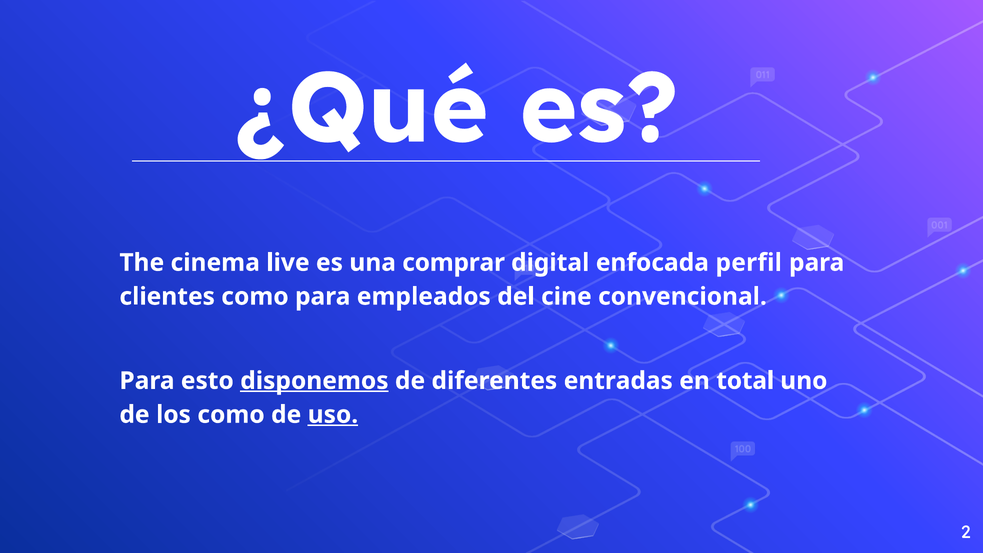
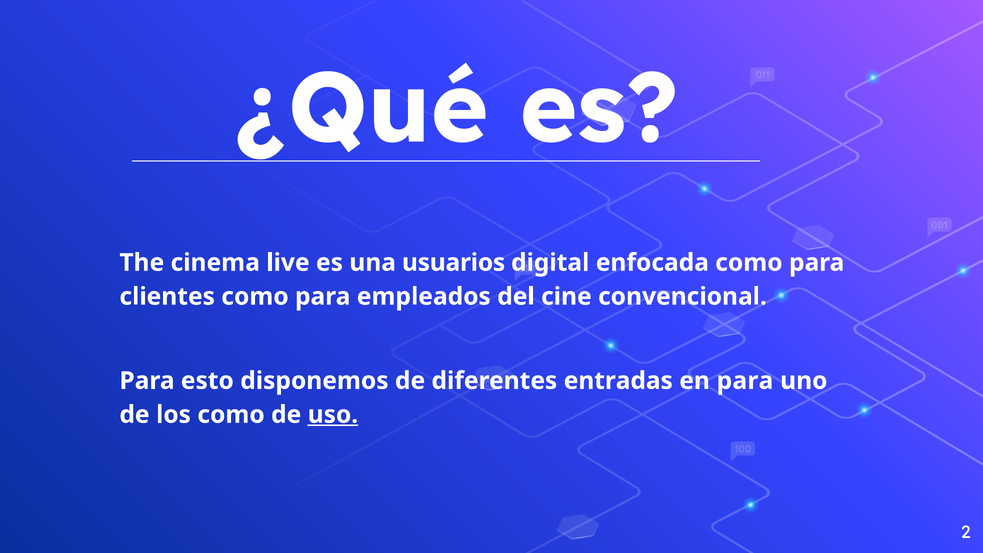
comprar: comprar -> usuarios (454, 263)
enfocada perfil: perfil -> como (749, 263)
disponemos underline: present -> none (314, 381)
en total: total -> para (745, 381)
